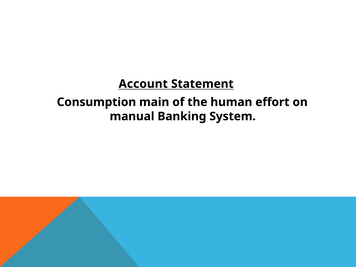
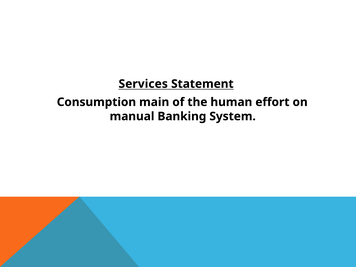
Account: Account -> Services (143, 84)
